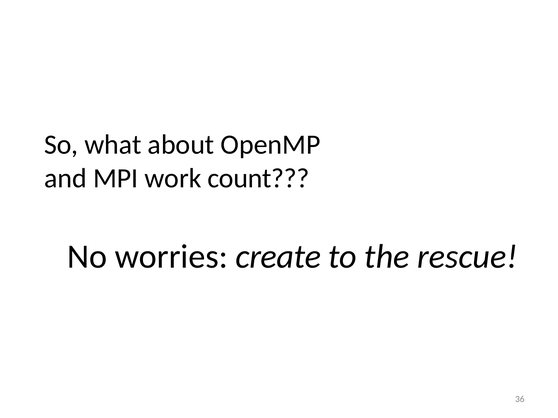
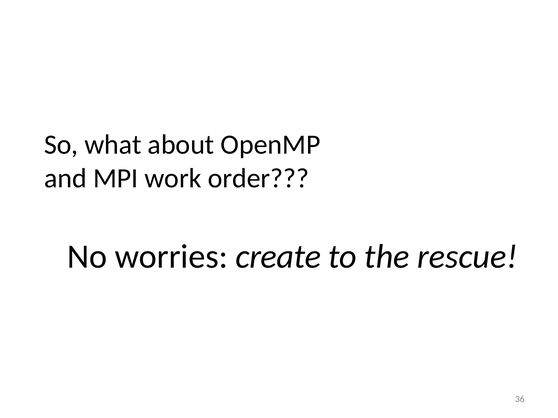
count: count -> order (258, 178)
